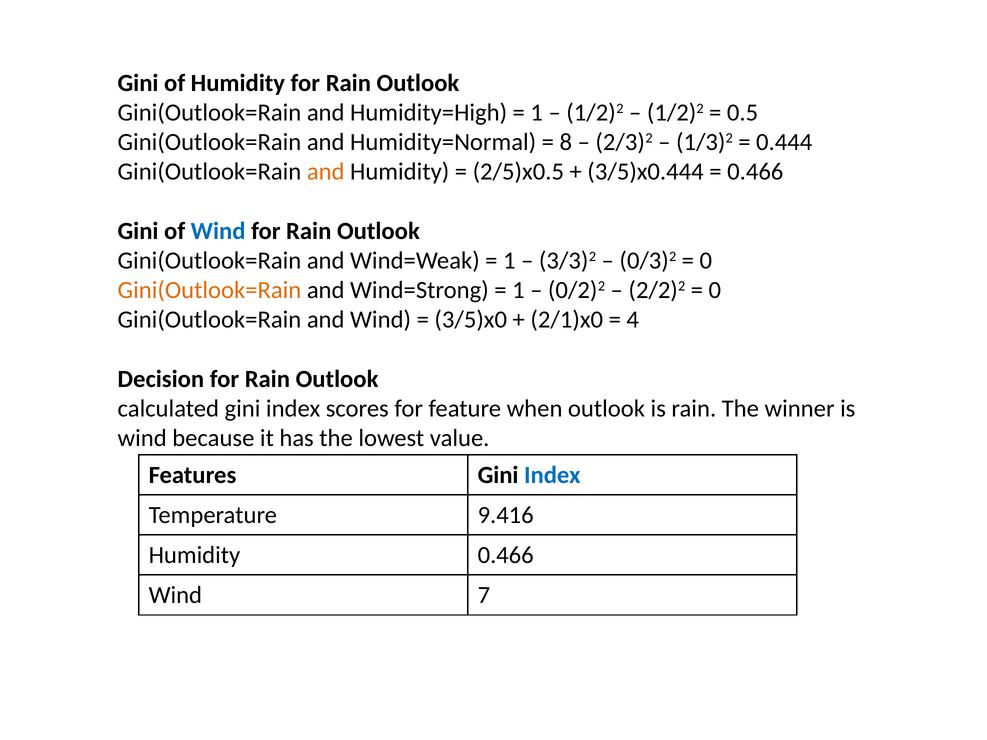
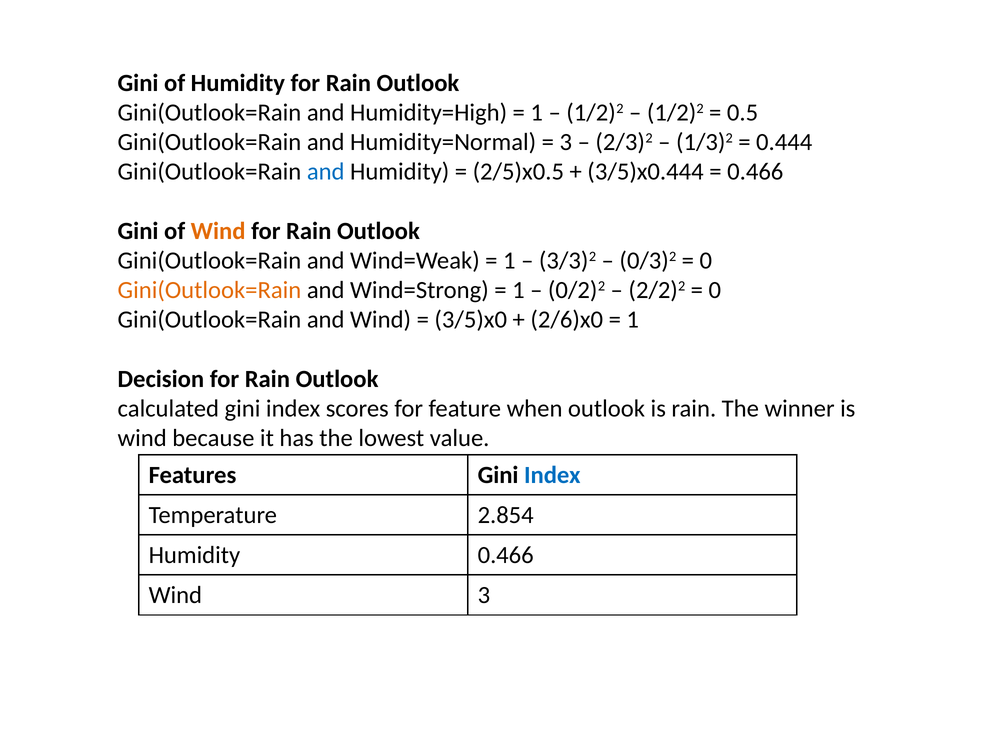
8: 8 -> 3 (566, 142)
and colour: orange -> blue (326, 172)
Wind colour: blue -> orange (218, 231)
2/1)x0: 2/1)x0 -> 2/6)x0 (567, 320)
4: 4 -> 1 (633, 320)
9.416: 9.416 -> 2.854 (506, 515)
Wind 7: 7 -> 3 (484, 595)
